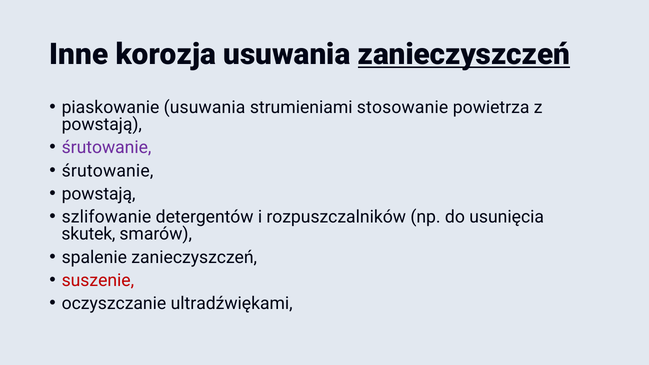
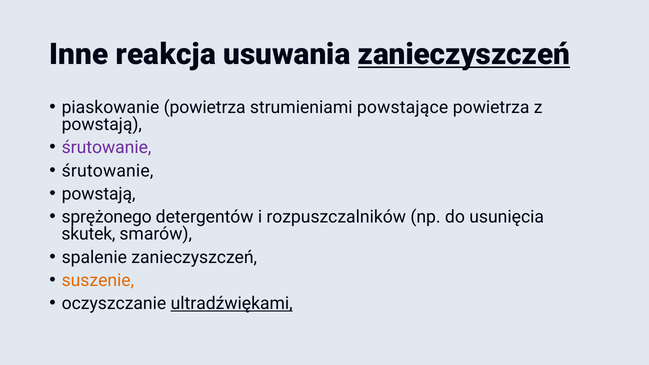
korozja: korozja -> reakcja (166, 55)
piaskowanie usuwania: usuwania -> powietrza (205, 107)
stosowanie: stosowanie -> powstające (403, 107)
szlifowanie: szlifowanie -> sprężonego (107, 217)
suszenie colour: red -> orange (98, 281)
ultradźwiękami underline: none -> present (232, 304)
